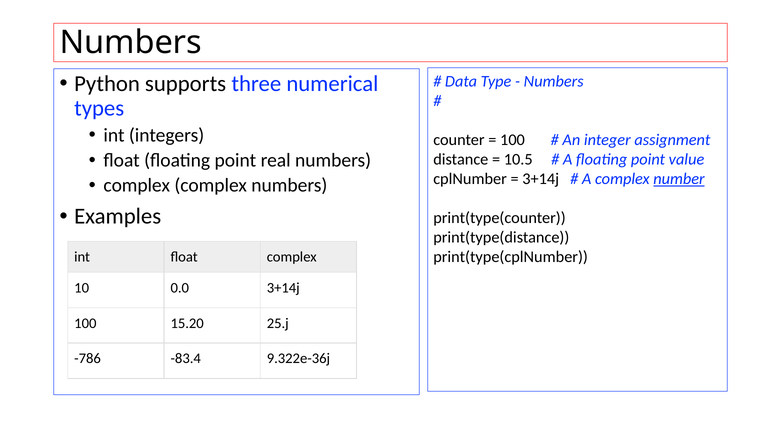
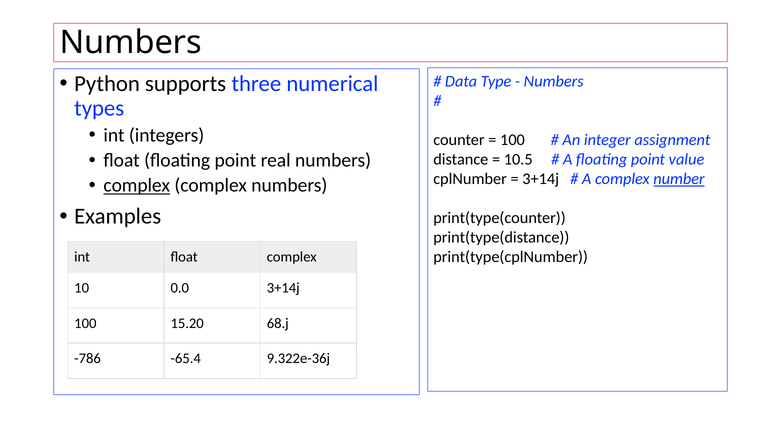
complex underline: none -> present (137, 186)
25.j: 25.j -> 68.j (278, 323)
-83.4: -83.4 -> -65.4 (186, 359)
